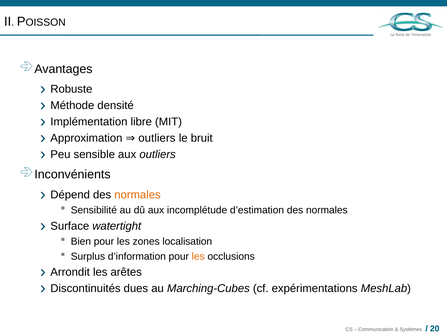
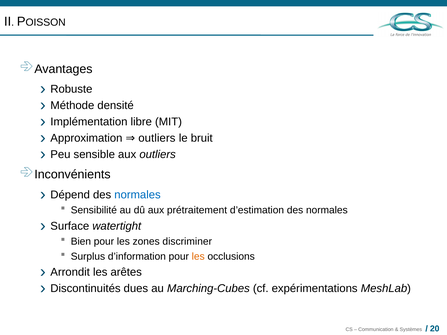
normales colour: orange -> blue (137, 195)
incomplétude: incomplétude -> prétraitement (197, 210)
localisation: localisation -> discriminer (187, 242)
